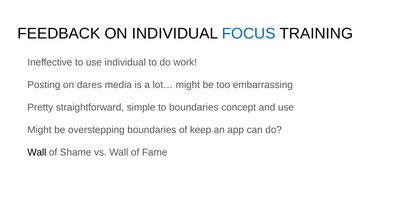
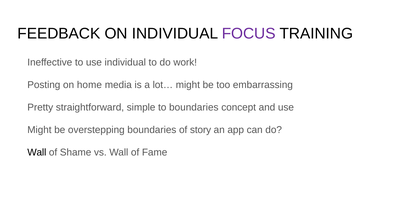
FOCUS colour: blue -> purple (249, 34)
dares: dares -> home (89, 85)
keep: keep -> story (201, 130)
